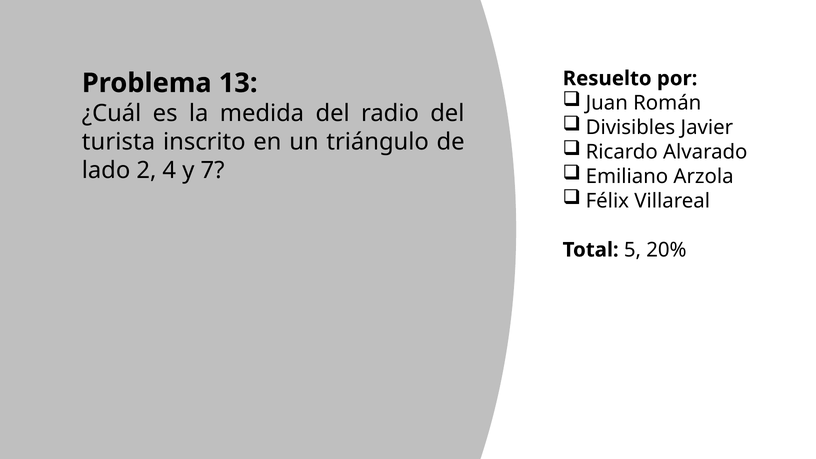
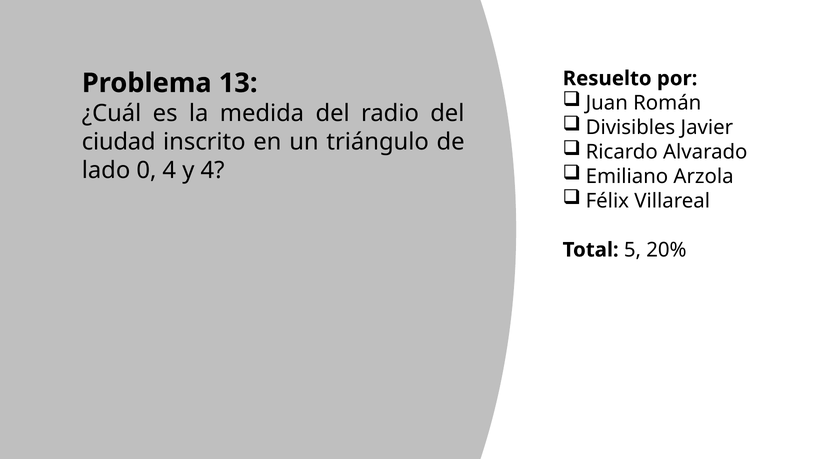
turista: turista -> ciudad (119, 142)
2: 2 -> 0 (146, 171)
y 7: 7 -> 4 (213, 171)
